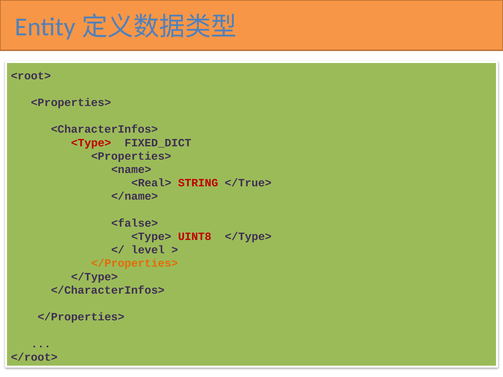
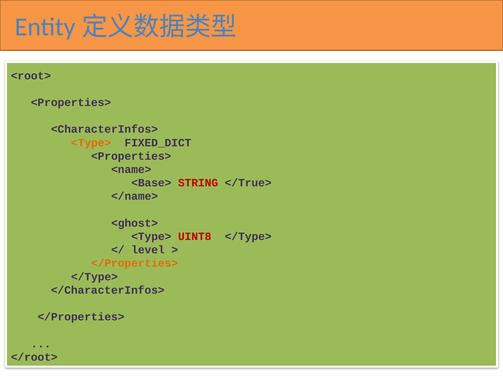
<Type> colour: red -> orange (91, 143)
<Real>: <Real> -> <Base> (151, 183)
<false>: <false> -> <ghost> (135, 223)
